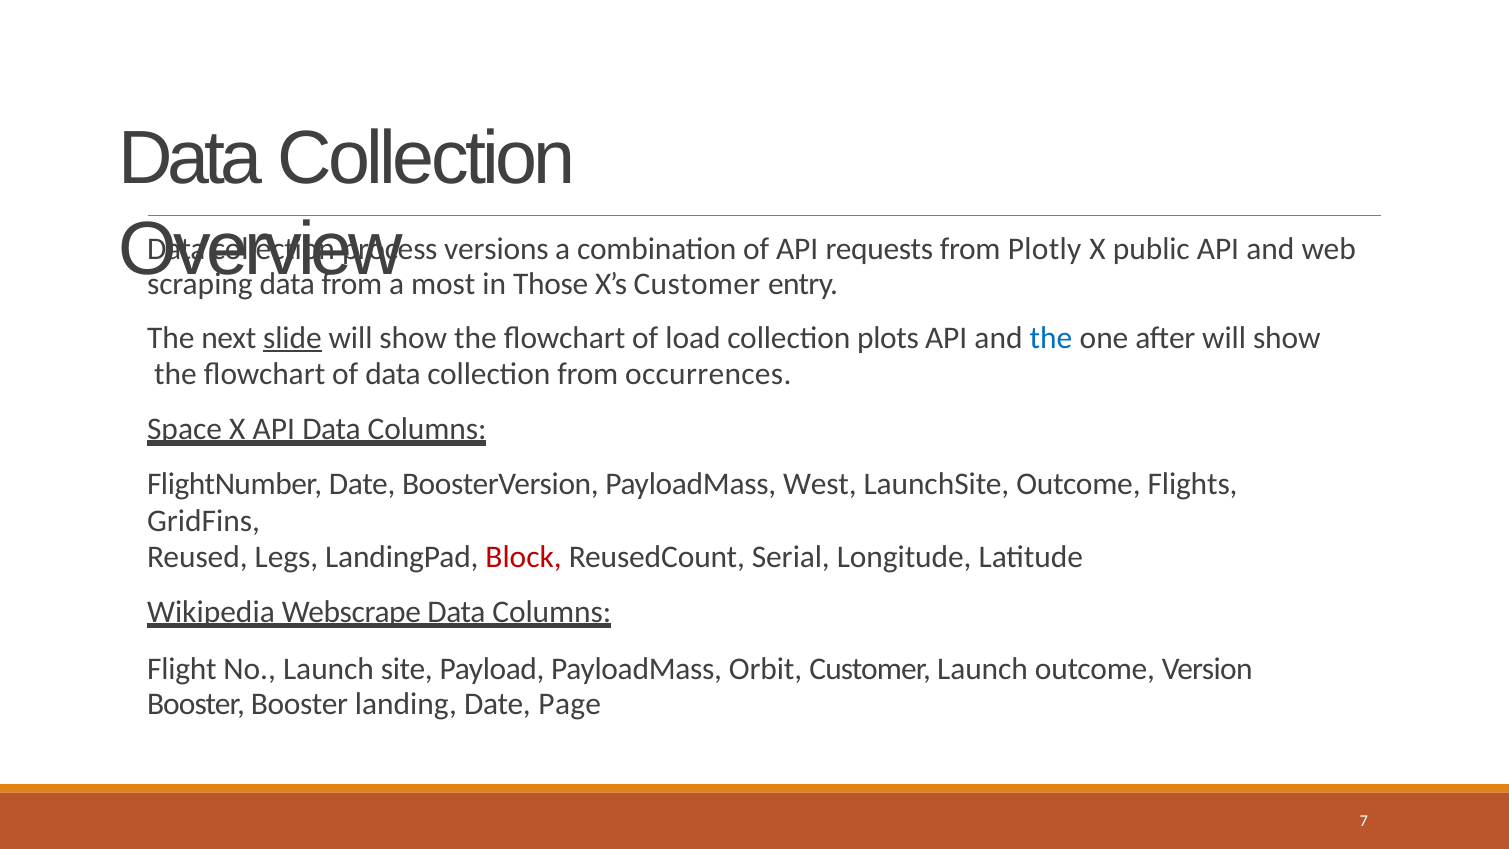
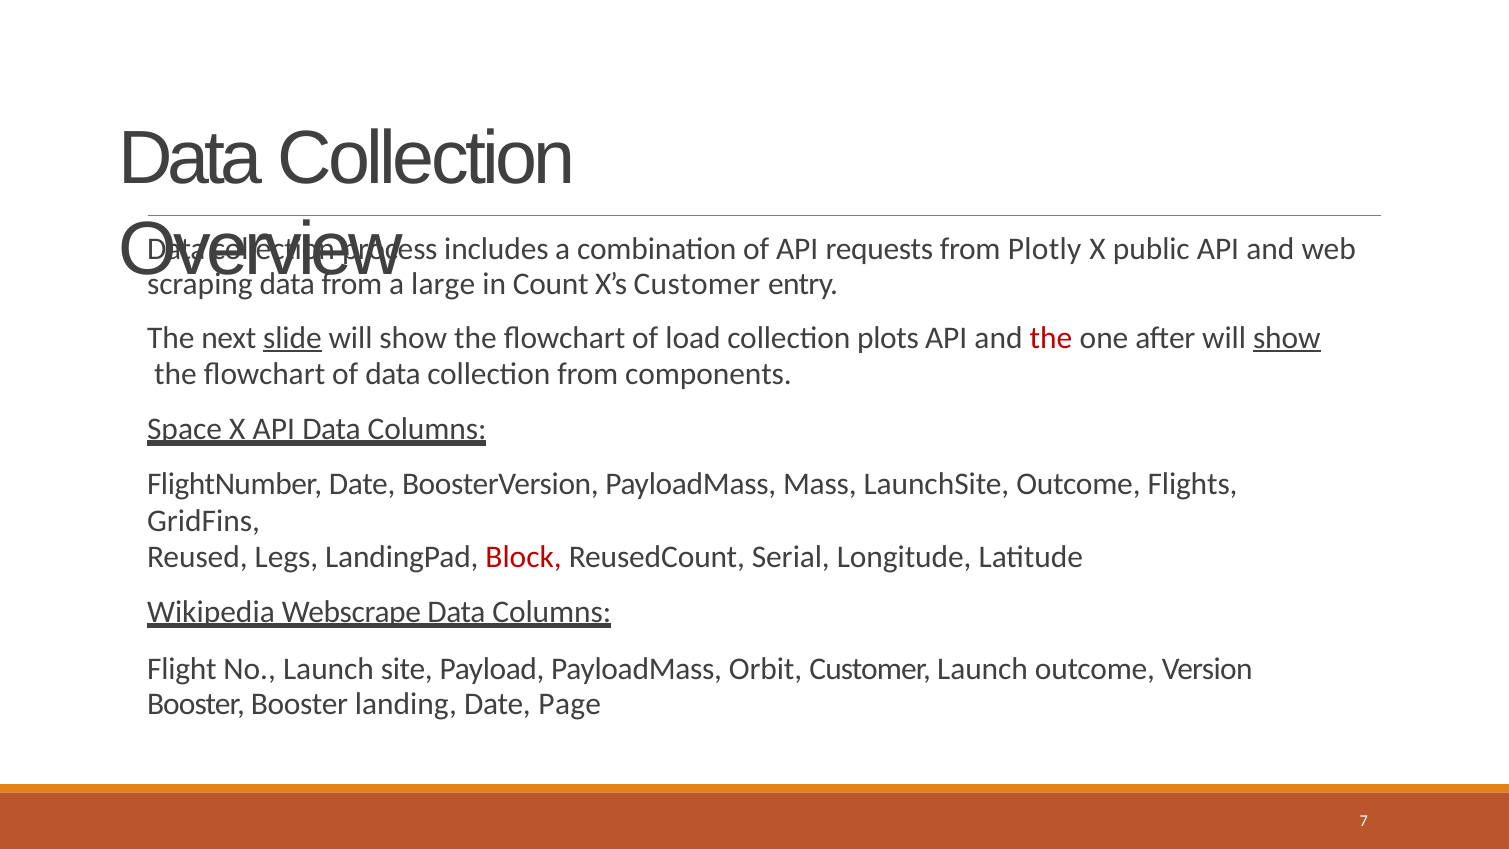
versions: versions -> includes (496, 249)
most: most -> large (443, 284)
Those: Those -> Count (551, 284)
the colour: blue -> red (1051, 338)
show underline: none -> present (1287, 338)
occurrences: occurrences -> components (709, 374)
West: West -> Mass (820, 484)
